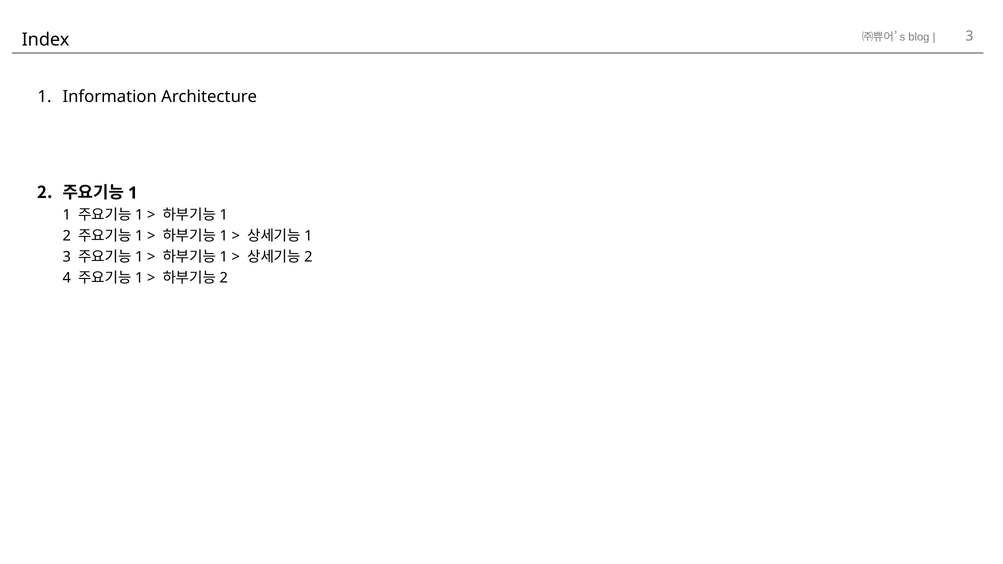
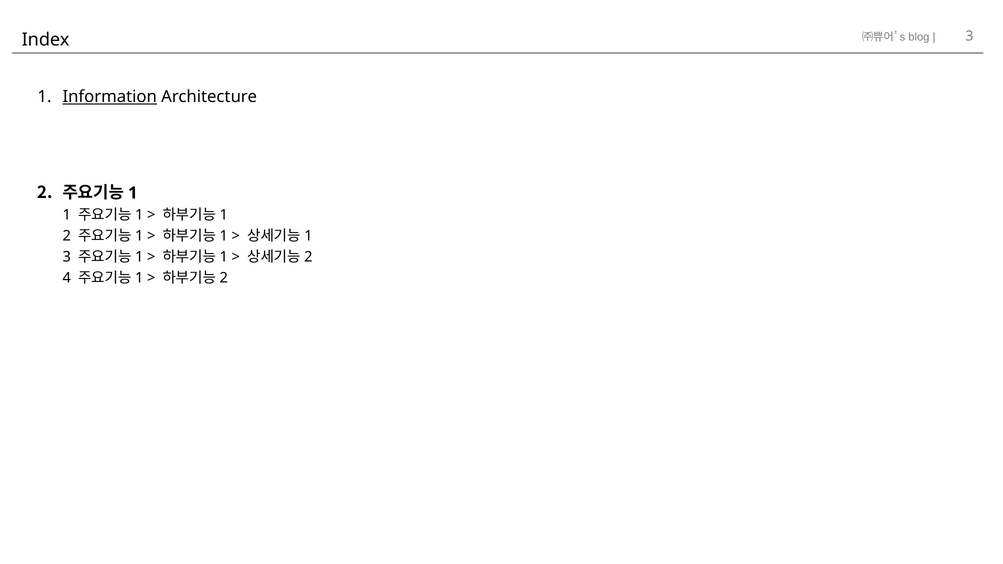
Information underline: none -> present (110, 97)
